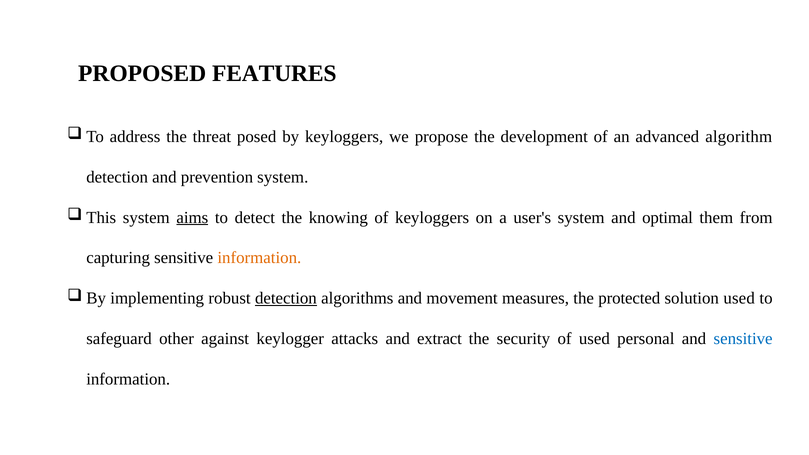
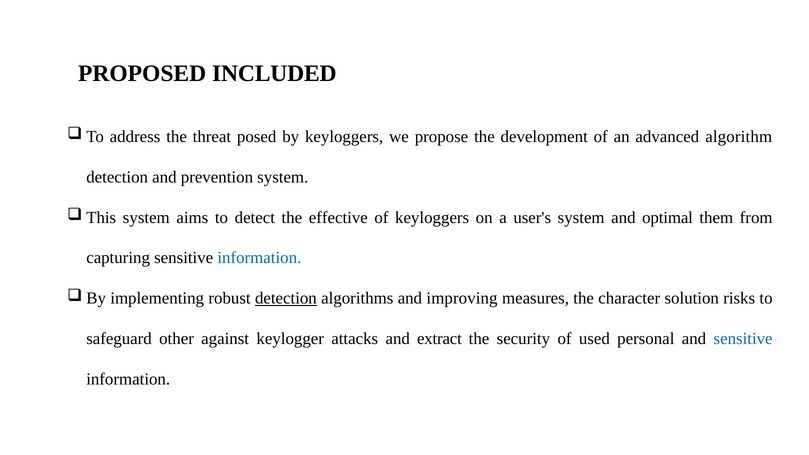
FEATURES: FEATURES -> INCLUDED (274, 73)
aims underline: present -> none (192, 217)
knowing: knowing -> effective (338, 217)
information colour: orange -> blue (259, 258)
movement: movement -> improving (462, 298)
protected: protected -> character (629, 298)
solution used: used -> risks (739, 298)
